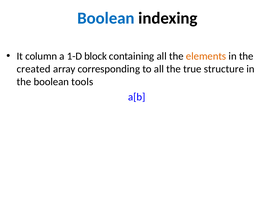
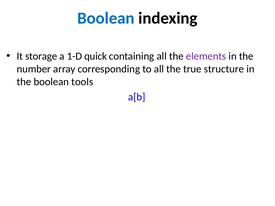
column: column -> storage (41, 56)
block: block -> quick (96, 56)
elements colour: orange -> purple (206, 56)
created: created -> number (34, 69)
